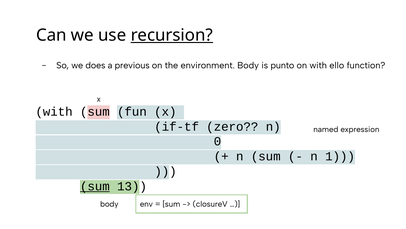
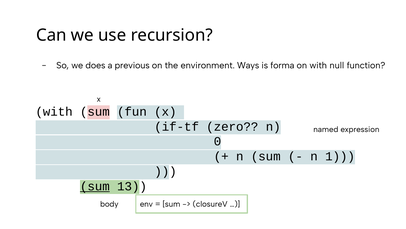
recursion underline: present -> none (172, 35)
environment Body: Body -> Ways (248, 65)
punto: punto -> forma (282, 65)
ello: ello -> null (337, 65)
